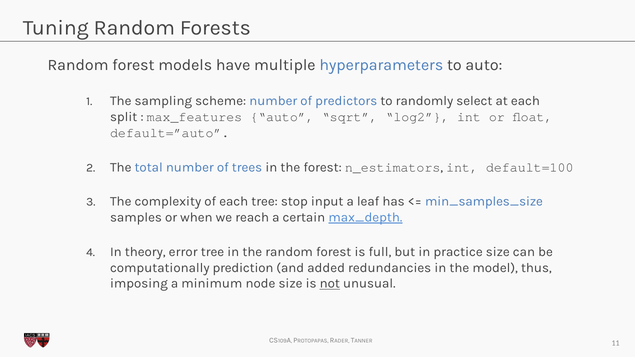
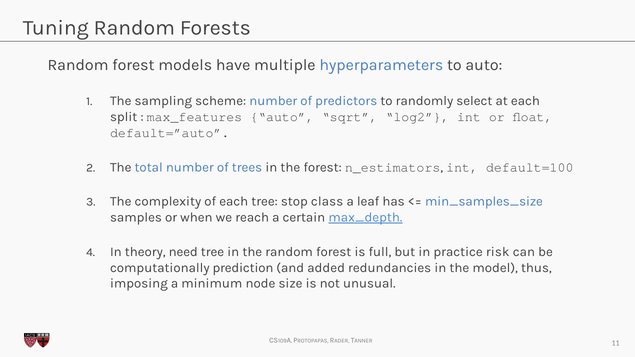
input: input -> class (327, 202)
error: error -> need (183, 252)
practice size: size -> risk (498, 252)
not underline: present -> none (330, 284)
